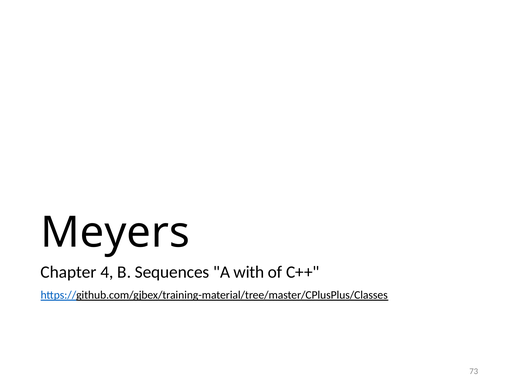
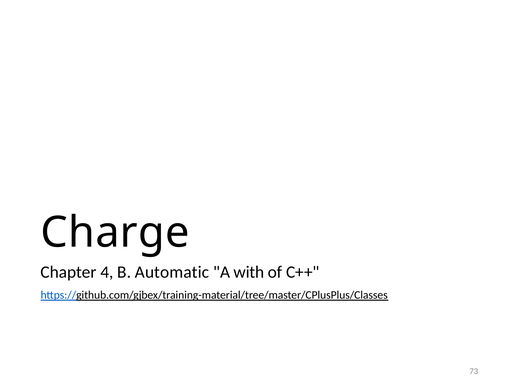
Meyers: Meyers -> Charge (115, 233)
Sequences: Sequences -> Automatic (172, 272)
